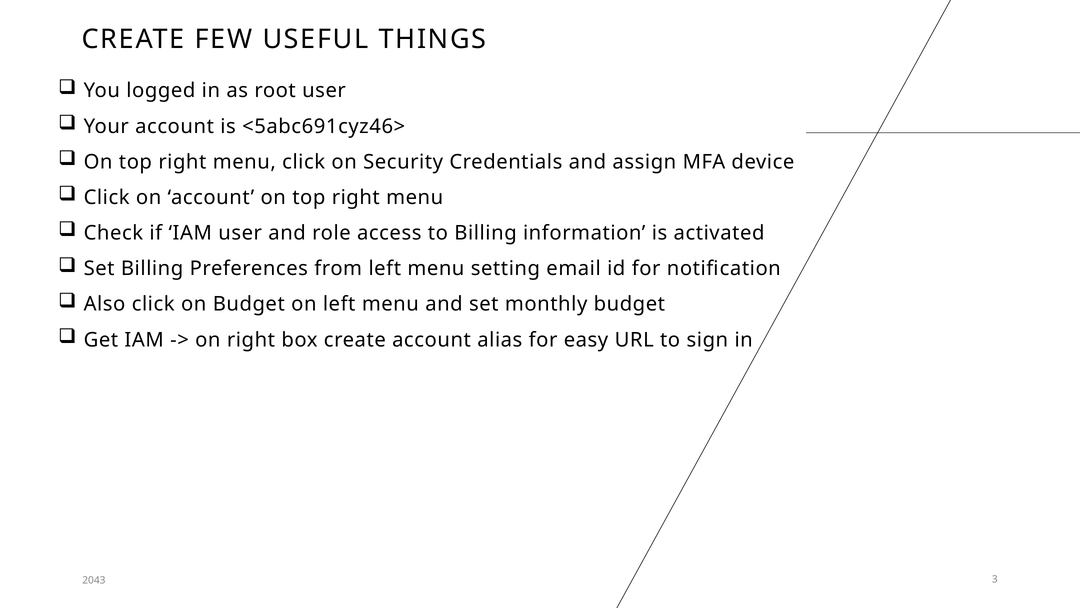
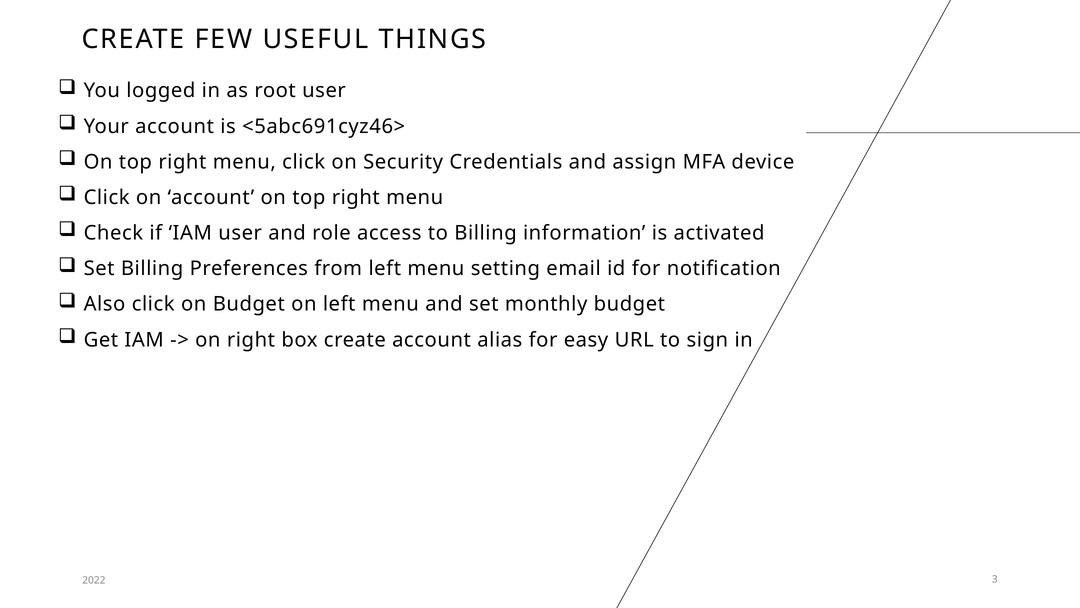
2043: 2043 -> 2022 (94, 580)
